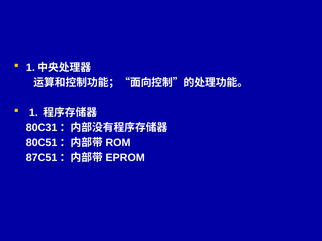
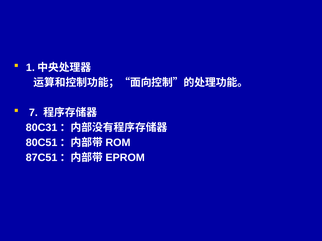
1: 1 -> 7 (33, 113)
